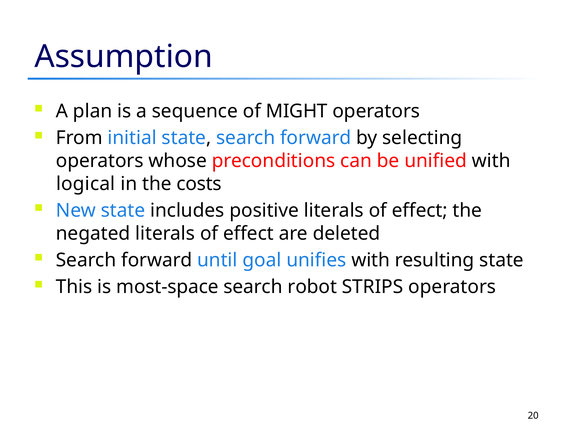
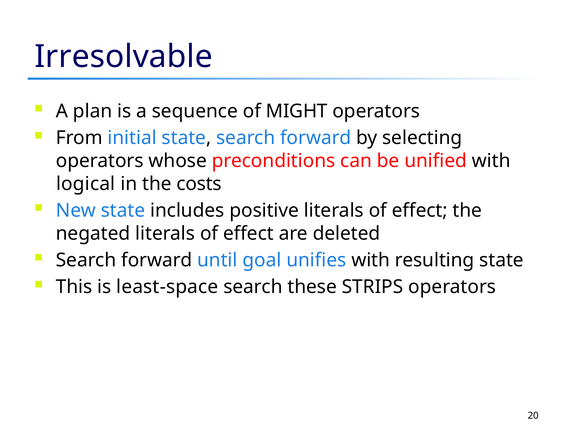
Assumption: Assumption -> Irresolvable (124, 57)
most-space: most-space -> least-space (167, 287)
robot: robot -> these (312, 287)
